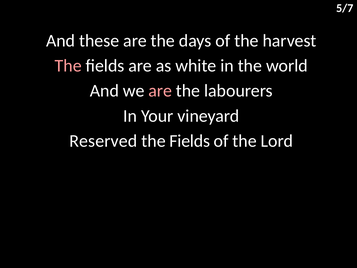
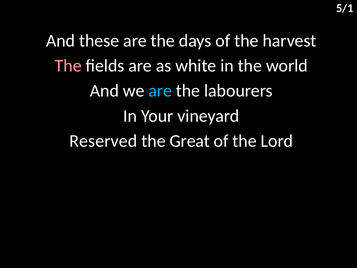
5/7: 5/7 -> 5/1 (345, 8)
are colour: pink -> light blue (160, 91)
Fields: Fields -> Great (190, 141)
